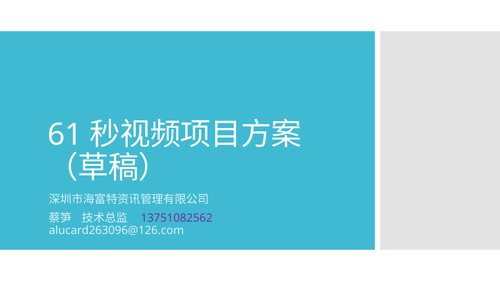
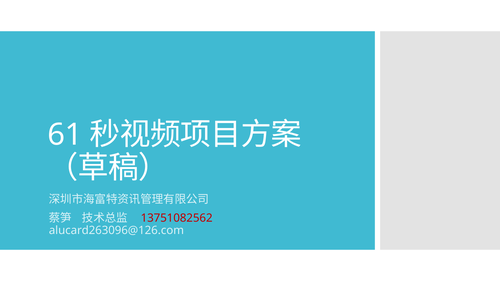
13751082562 colour: purple -> red (177, 218)
